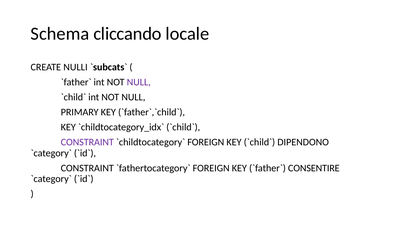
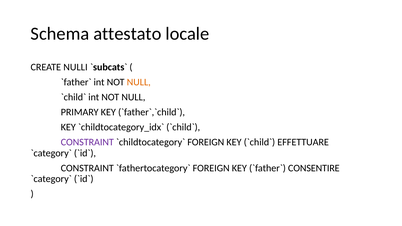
cliccando: cliccando -> attestato (127, 34)
NULL colour: purple -> orange (139, 82)
DIPENDONO: DIPENDONO -> EFFETTUARE (303, 142)
